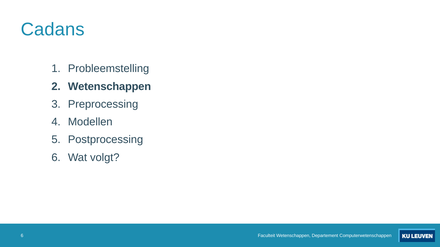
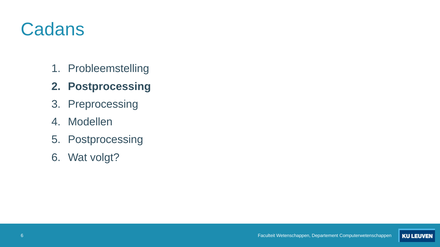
Wetenschappen: Wetenschappen -> Postprocessing (109, 87)
